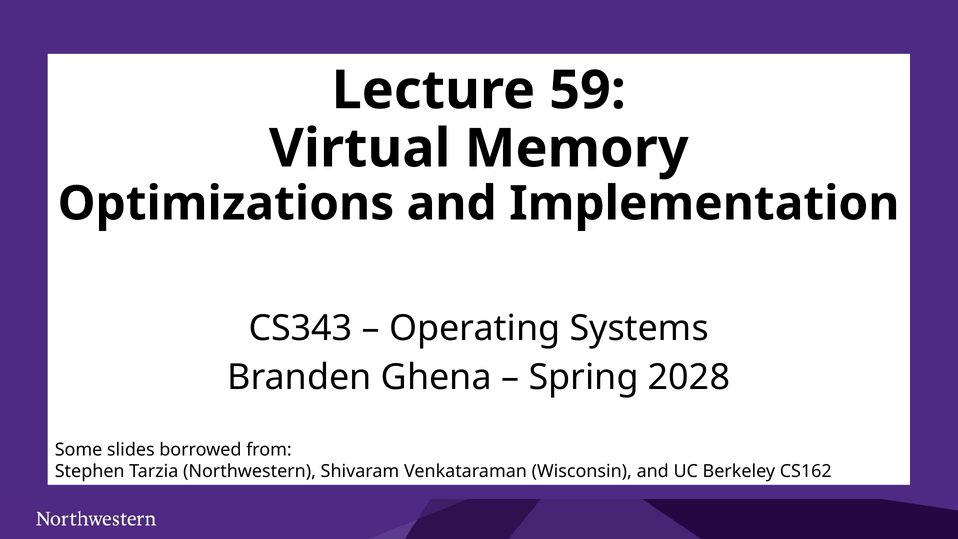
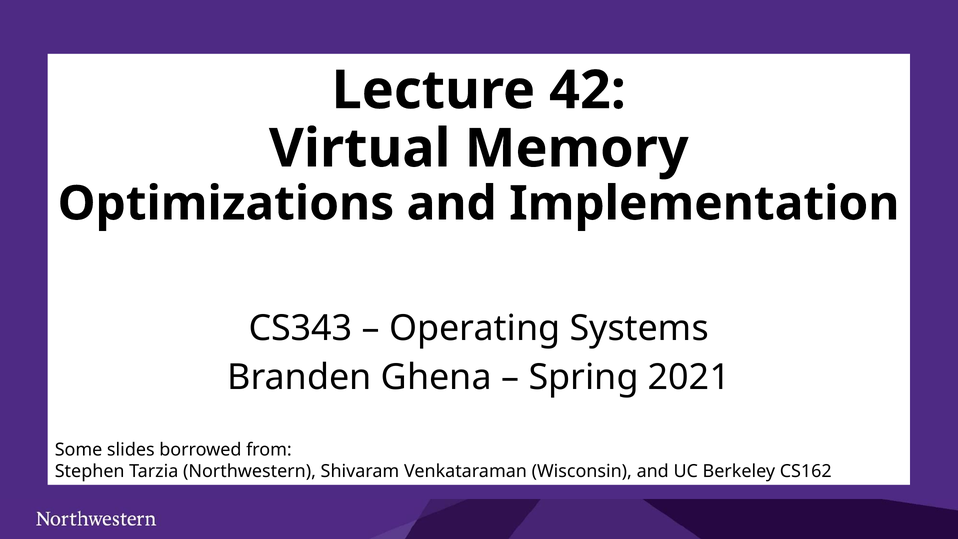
59: 59 -> 42 (588, 90)
2028: 2028 -> 2021 (689, 377)
